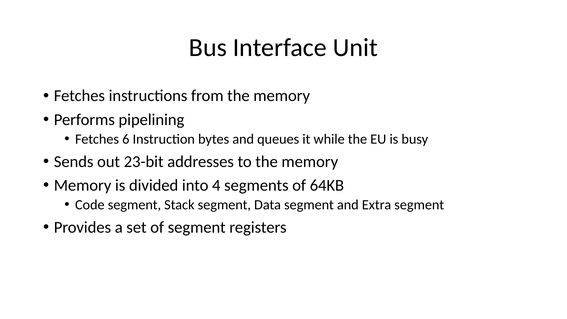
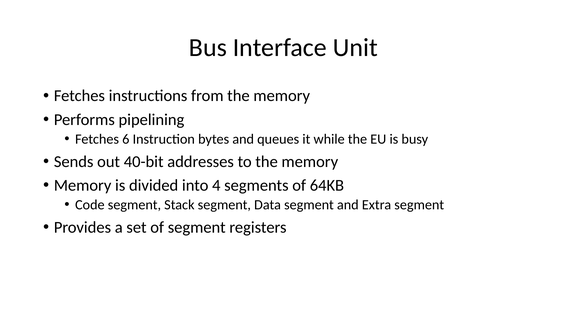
23-bit: 23-bit -> 40-bit (144, 162)
